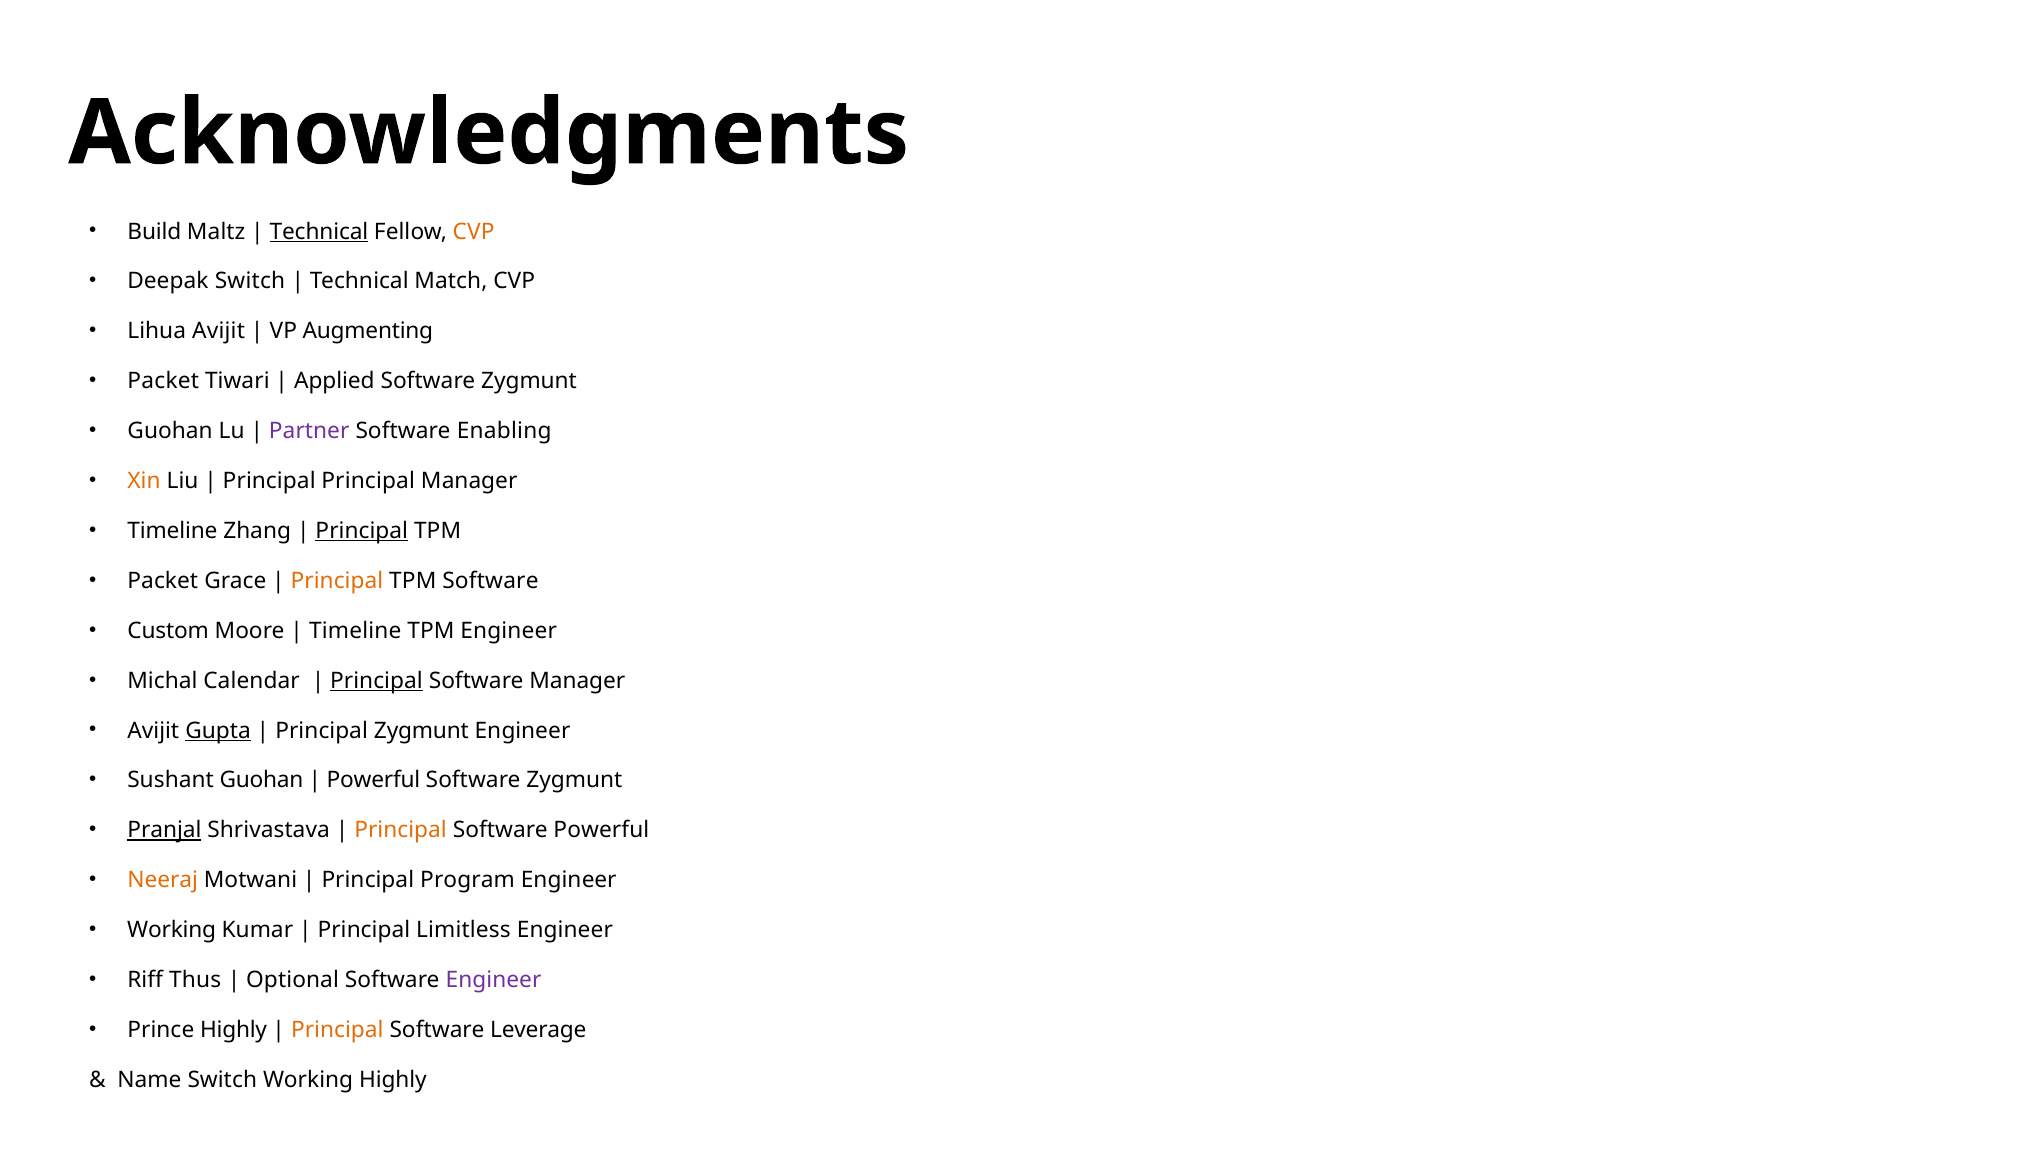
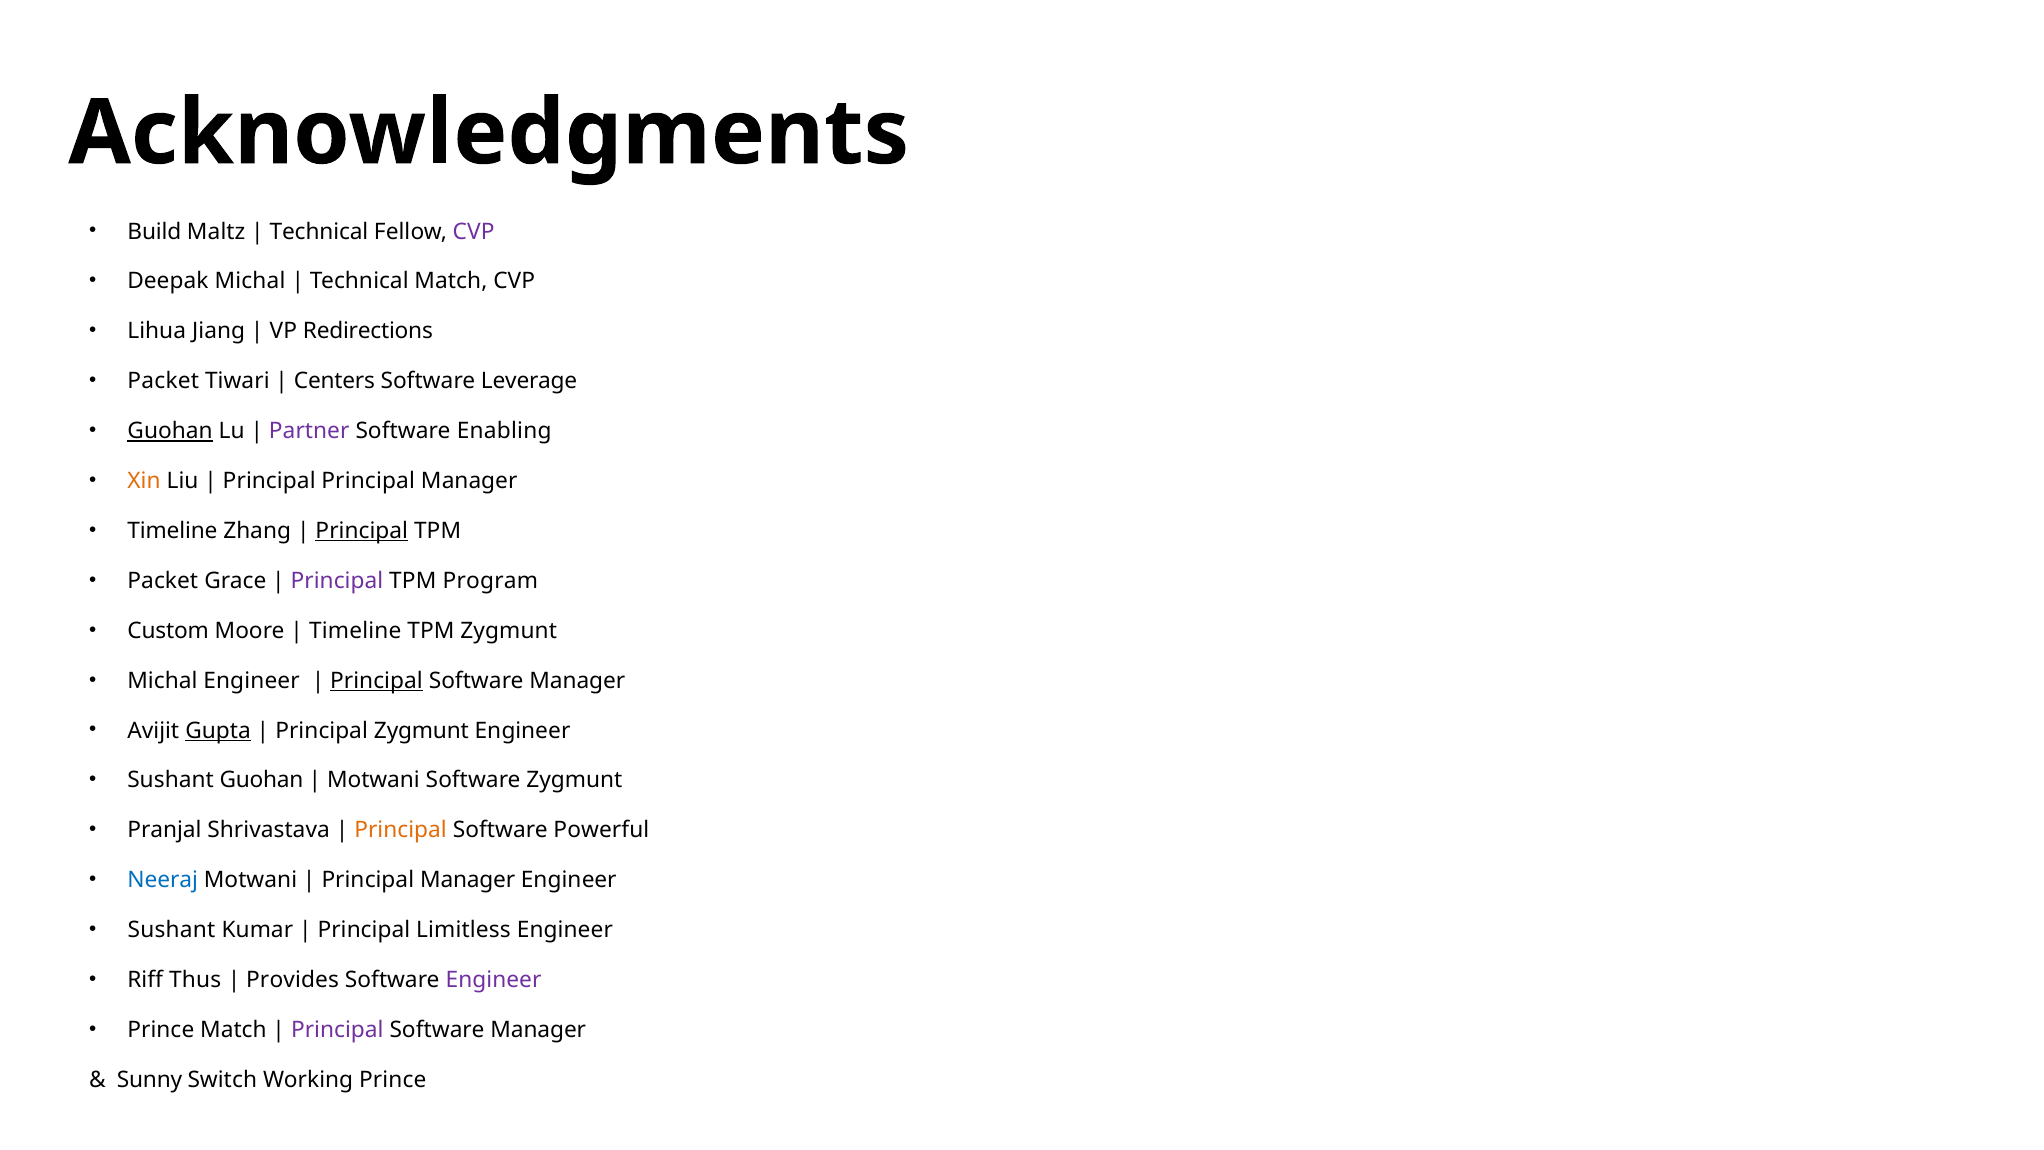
Technical underline: present -> none (319, 232)
CVP colour: orange -> purple (474, 232)
Deepak Switch: Switch -> Michal (250, 281)
Lihua Avijit: Avijit -> Jiang (219, 331)
Augmenting: Augmenting -> Redirections (368, 331)
Applied: Applied -> Centers (334, 381)
Zygmunt: Zygmunt -> Leverage (529, 381)
Guohan underline: none -> present (170, 431)
Principal colour: orange -> purple (337, 581)
TPM Software: Software -> Program (490, 581)
TPM Engineer: Engineer -> Zygmunt (509, 631)
Michal Calendar: Calendar -> Engineer (252, 681)
Powerful: Powerful -> Motwani (373, 780)
Pranjal underline: present -> none (164, 830)
Neeraj colour: orange -> blue (163, 880)
Program: Program -> Manager (468, 880)
Working: Working -> Sushant (171, 930)
Optional: Optional -> Provides (293, 980)
Prince Highly: Highly -> Match (233, 1030)
Principal colour: orange -> purple (337, 1030)
Leverage: Leverage -> Manager (538, 1030)
Name: Name -> Sunny (150, 1080)
Working Highly: Highly -> Prince (393, 1080)
